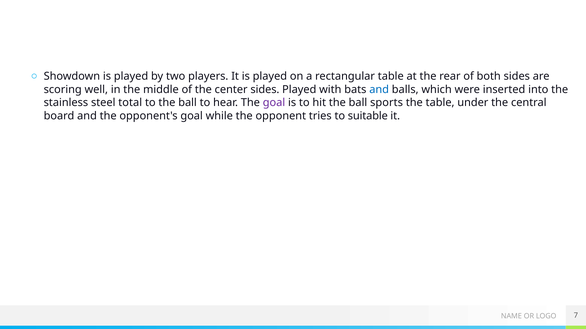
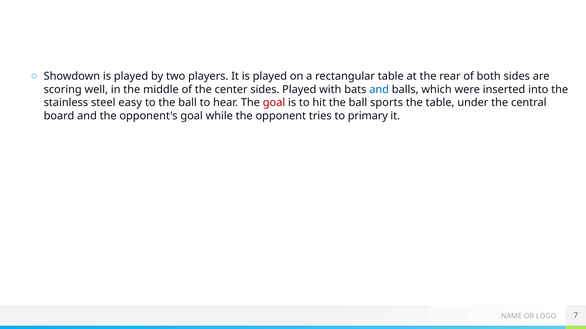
total: total -> easy (130, 103)
goal colour: purple -> red (274, 103)
suitable: suitable -> primary (368, 116)
